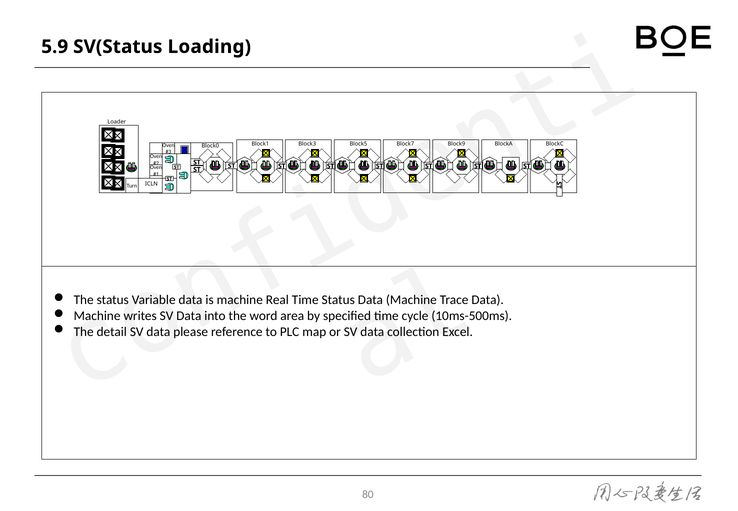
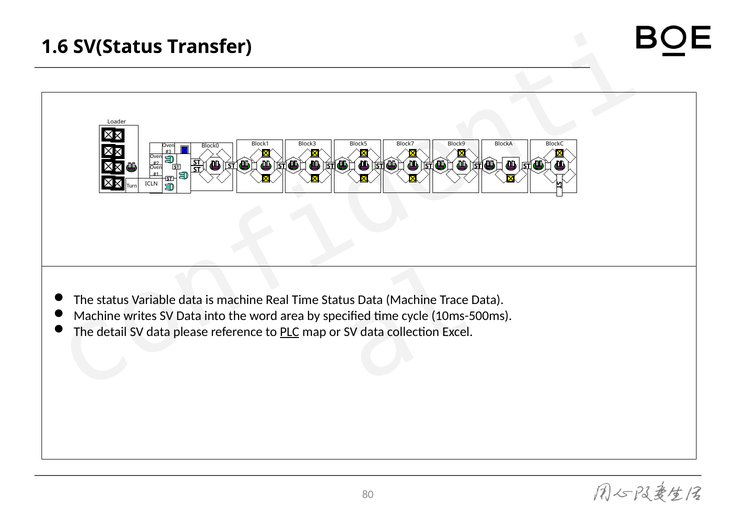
5.9: 5.9 -> 1.6 (55, 47)
Loading: Loading -> Transfer (209, 47)
PLC underline: none -> present (290, 332)
